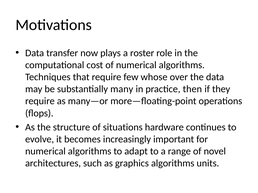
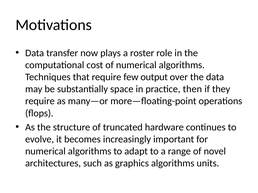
whose: whose -> output (154, 77)
many: many -> space (122, 89)
situations: situations -> truncated (123, 127)
